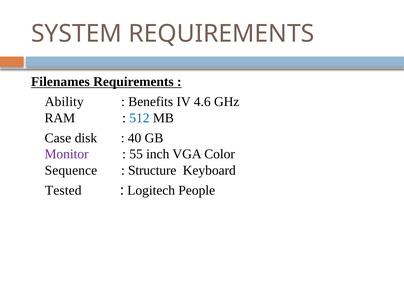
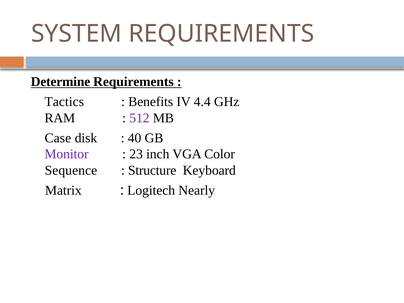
Filenames: Filenames -> Determine (61, 82)
Ability: Ability -> Tactics (64, 102)
4.6: 4.6 -> 4.4 (202, 102)
512 colour: blue -> purple (139, 118)
55: 55 -> 23 (136, 154)
Tested: Tested -> Matrix (63, 190)
People: People -> Nearly (197, 190)
